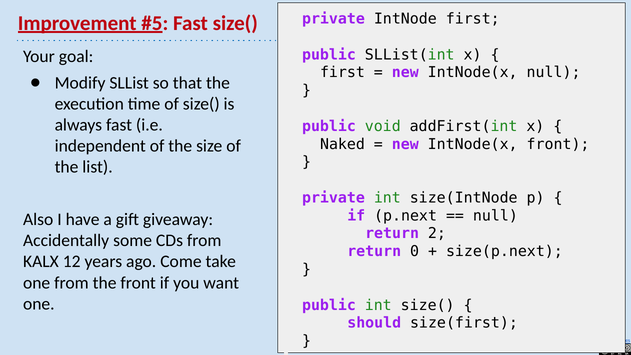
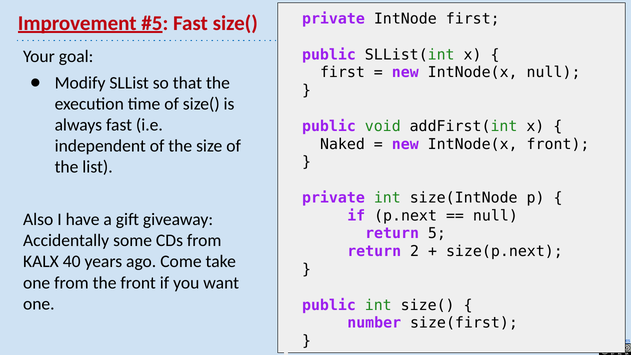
2: 2 -> 5 (437, 234)
0: 0 -> 2 (415, 251)
12: 12 -> 40 (72, 262)
should: should -> number (374, 323)
